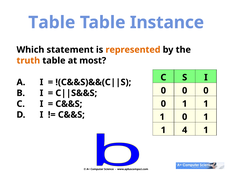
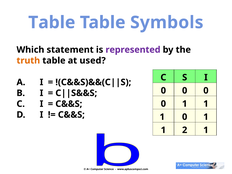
Instance: Instance -> Symbols (167, 22)
represented colour: orange -> purple (133, 50)
most: most -> used (93, 61)
4: 4 -> 2 (185, 130)
